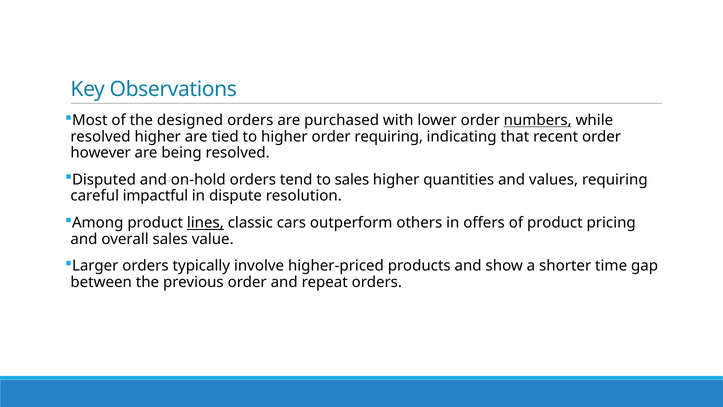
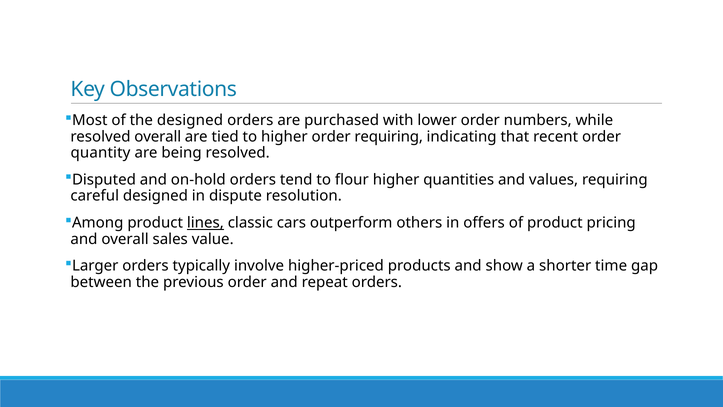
numbers underline: present -> none (538, 120)
resolved higher: higher -> overall (158, 136)
however: however -> quantity (101, 153)
to sales: sales -> flour (352, 180)
careful impactful: impactful -> designed (155, 196)
